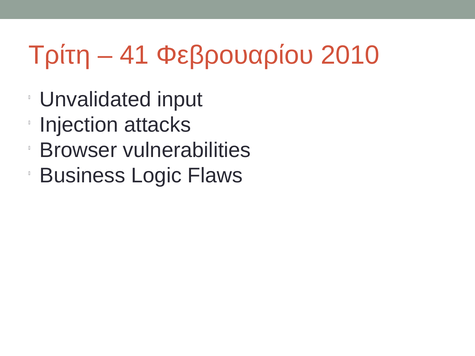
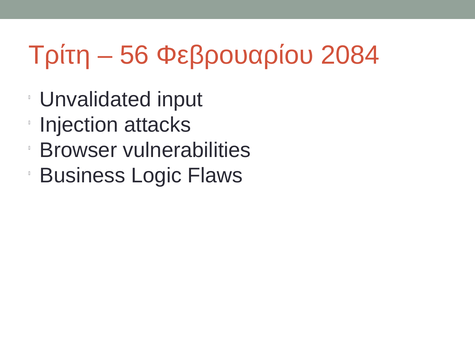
41: 41 -> 56 (134, 55)
2010: 2010 -> 2084 (350, 55)
